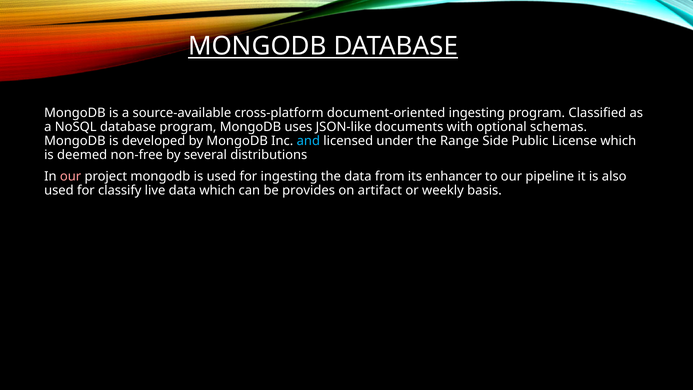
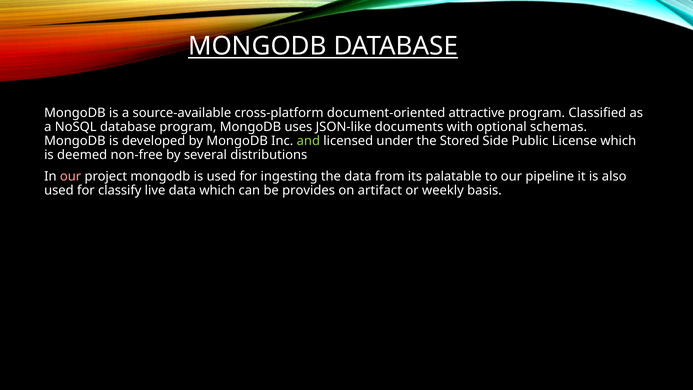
document-oriented ingesting: ingesting -> attractive (477, 113)
and colour: light blue -> light green (308, 141)
Range: Range -> Stored (460, 141)
enhancer: enhancer -> palatable (454, 176)
